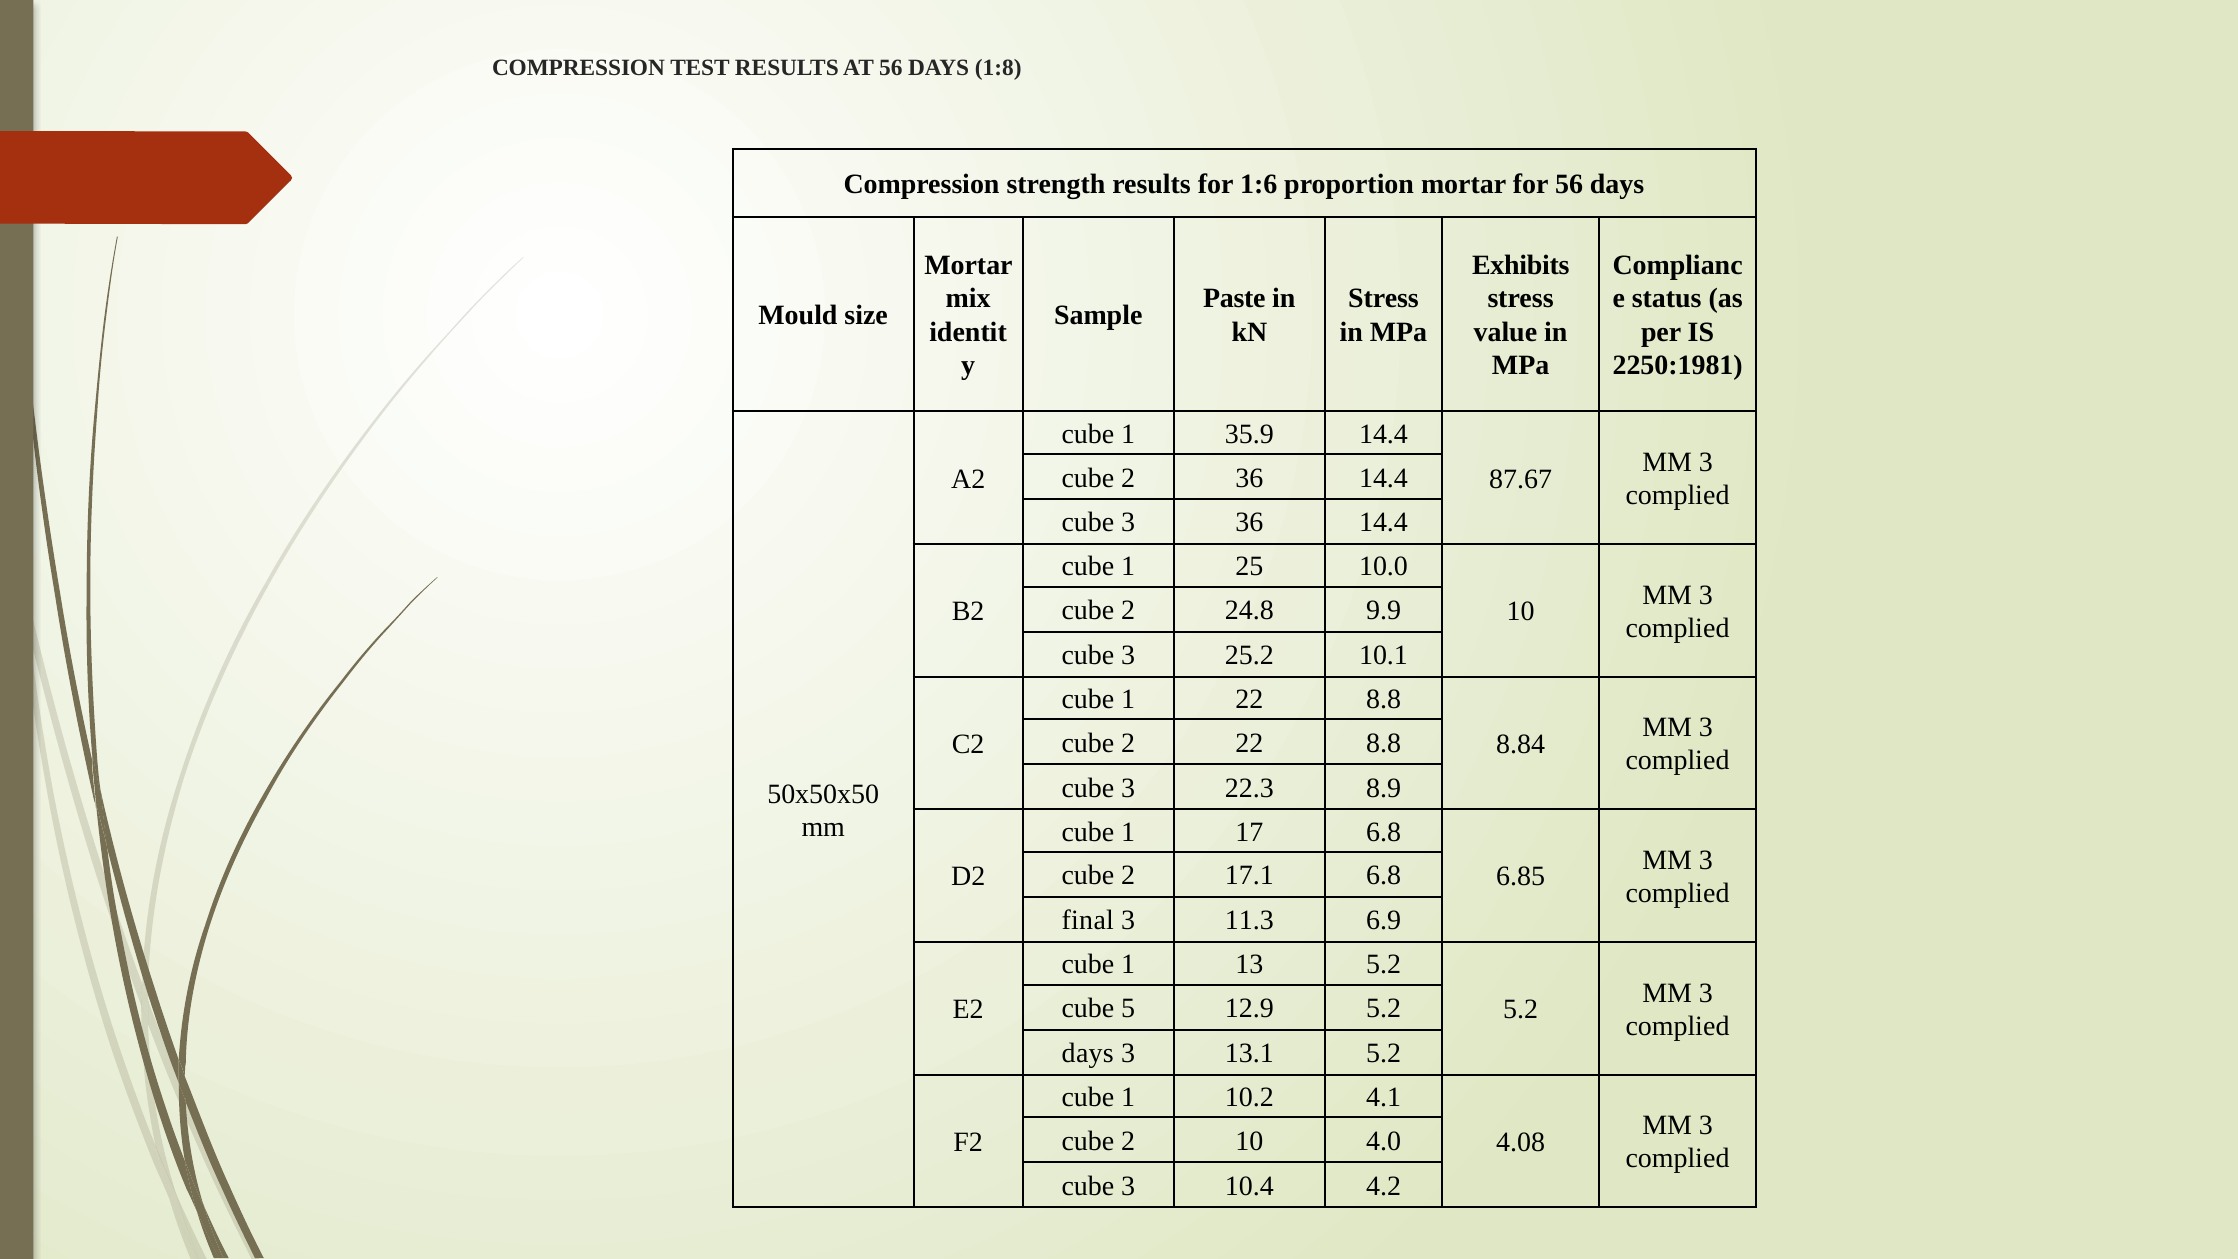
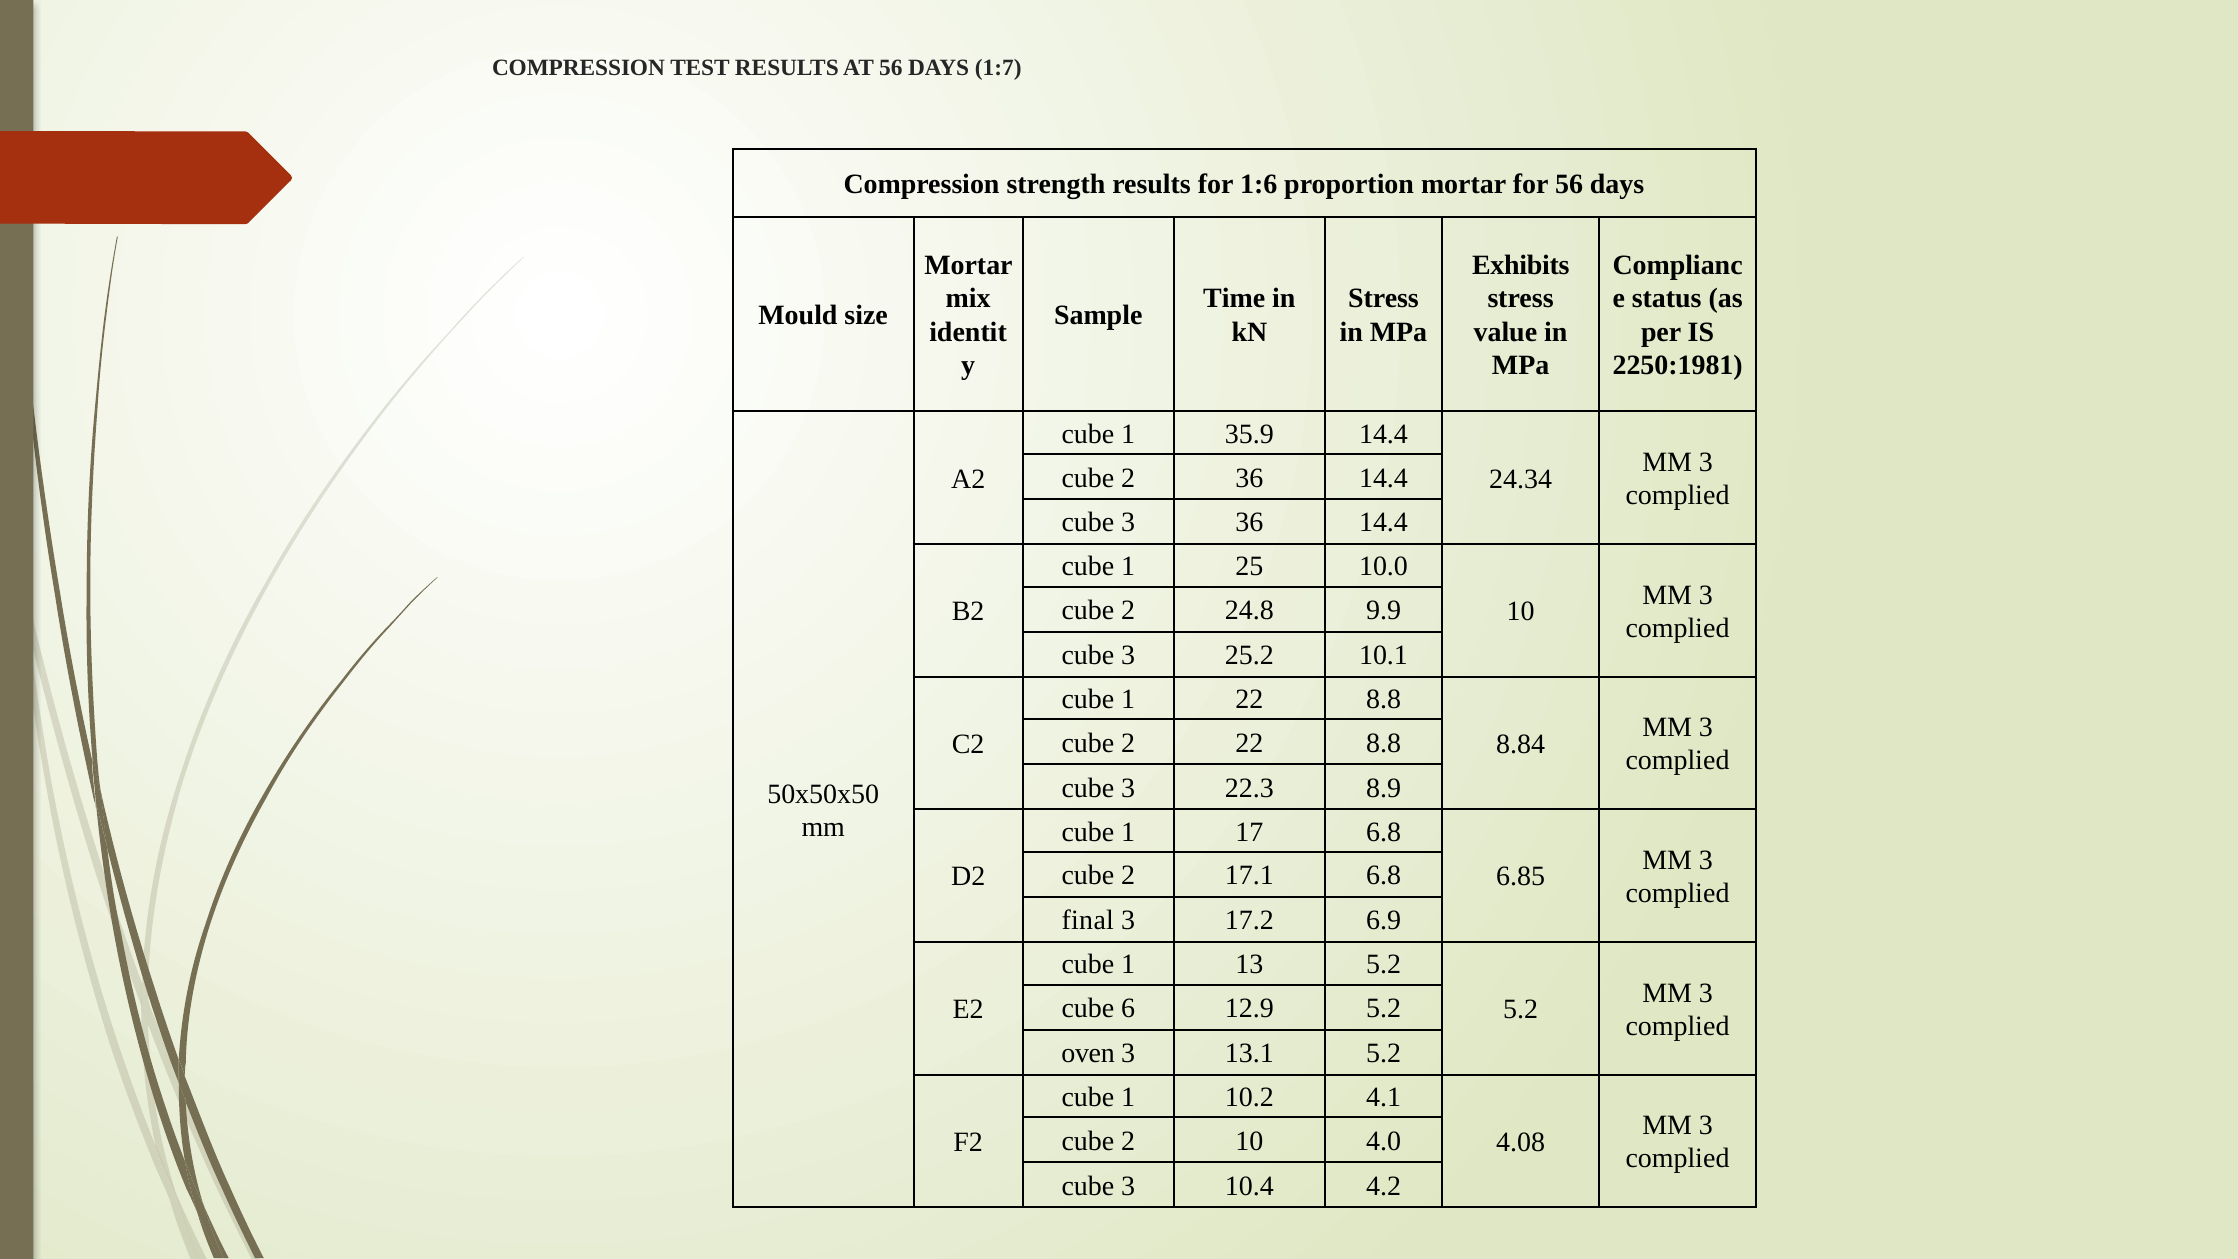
1:8: 1:8 -> 1:7 (998, 67)
Paste: Paste -> Time (1234, 299)
87.67: 87.67 -> 24.34 (1521, 479)
11.3: 11.3 -> 17.2 (1249, 921)
5: 5 -> 6 (1128, 1008)
days: days -> oven (1088, 1053)
